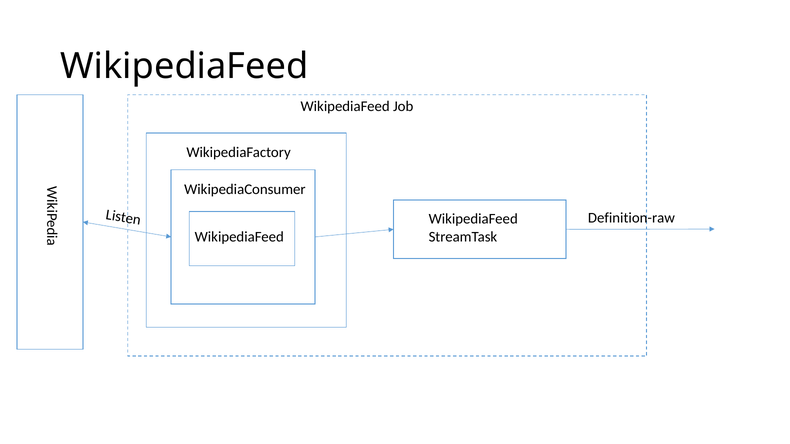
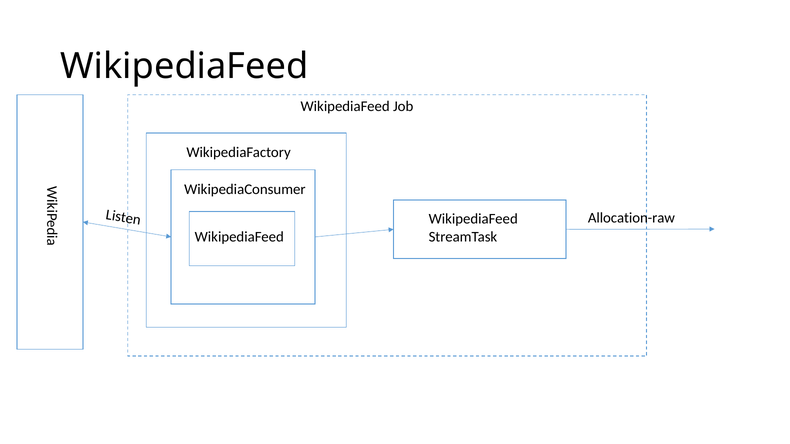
Definition-raw: Definition-raw -> Allocation-raw (631, 218)
